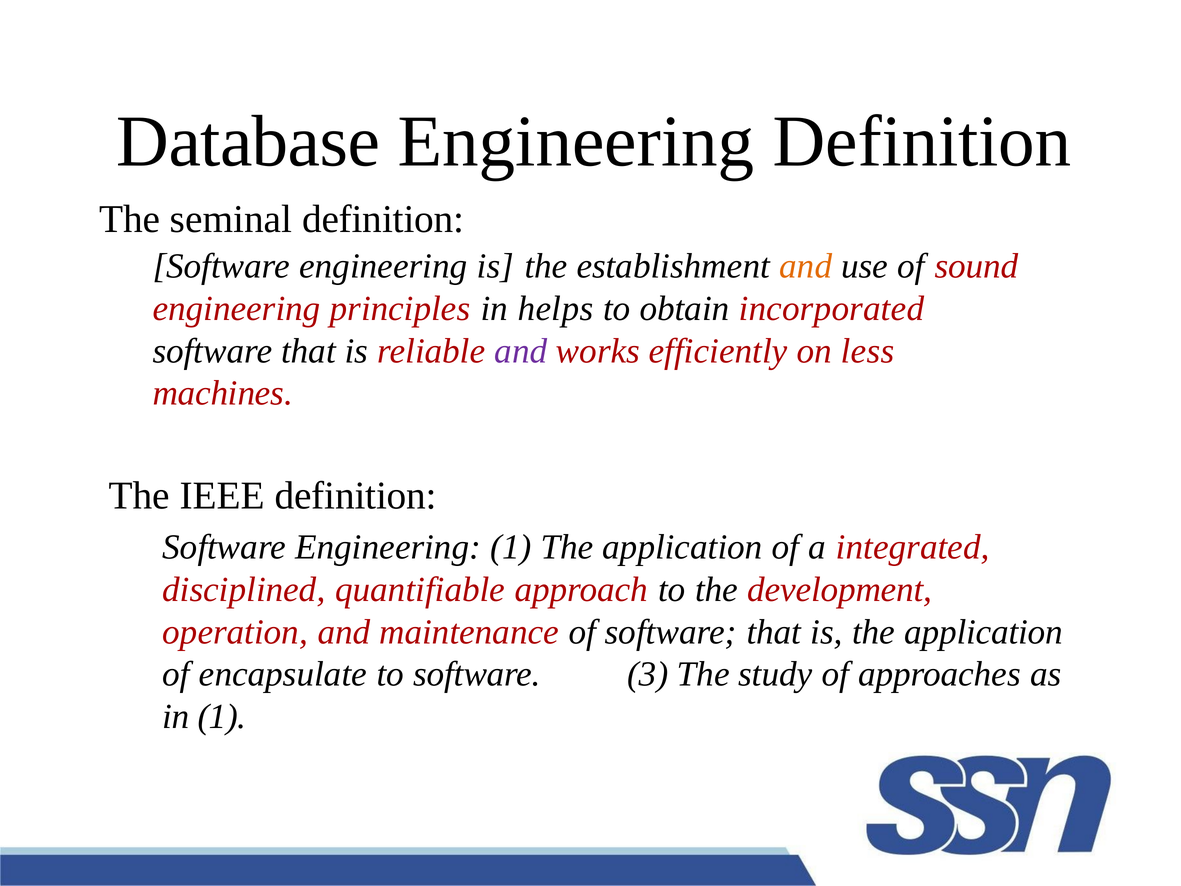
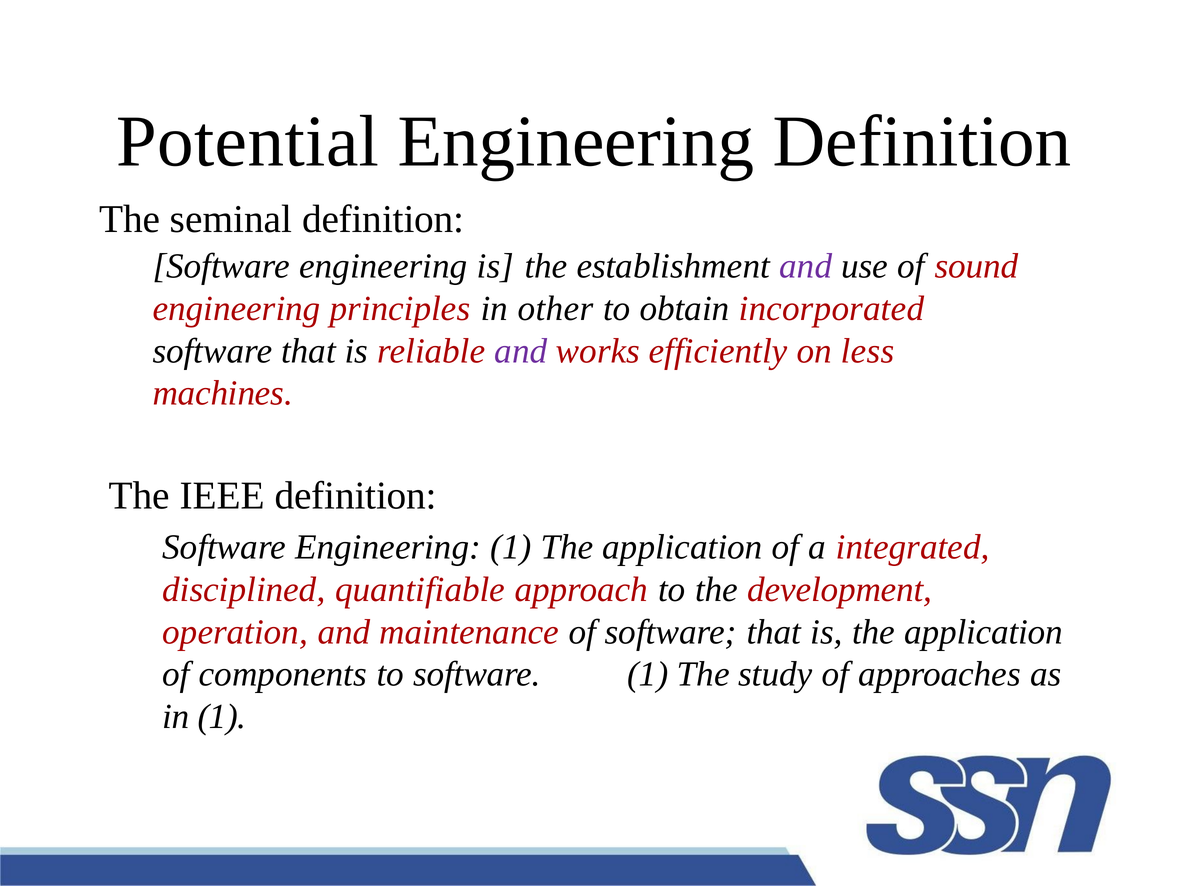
Database: Database -> Potential (248, 142)
and colour: orange -> purple (806, 266)
helps: helps -> other (555, 309)
encapsulate: encapsulate -> components (283, 674)
software 3: 3 -> 1 (648, 674)
